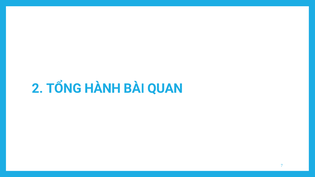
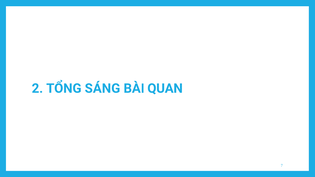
HÀNH: HÀNH -> SÁNG (102, 89)
